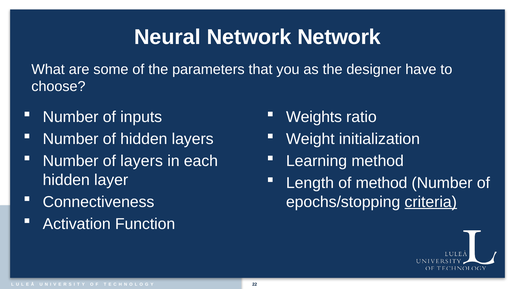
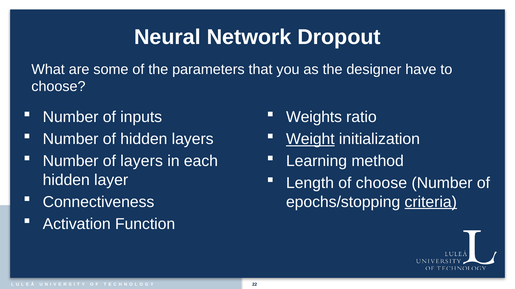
Network Network: Network -> Dropout (339, 37)
Weight underline: none -> present (310, 139)
of method: method -> choose (381, 183)
